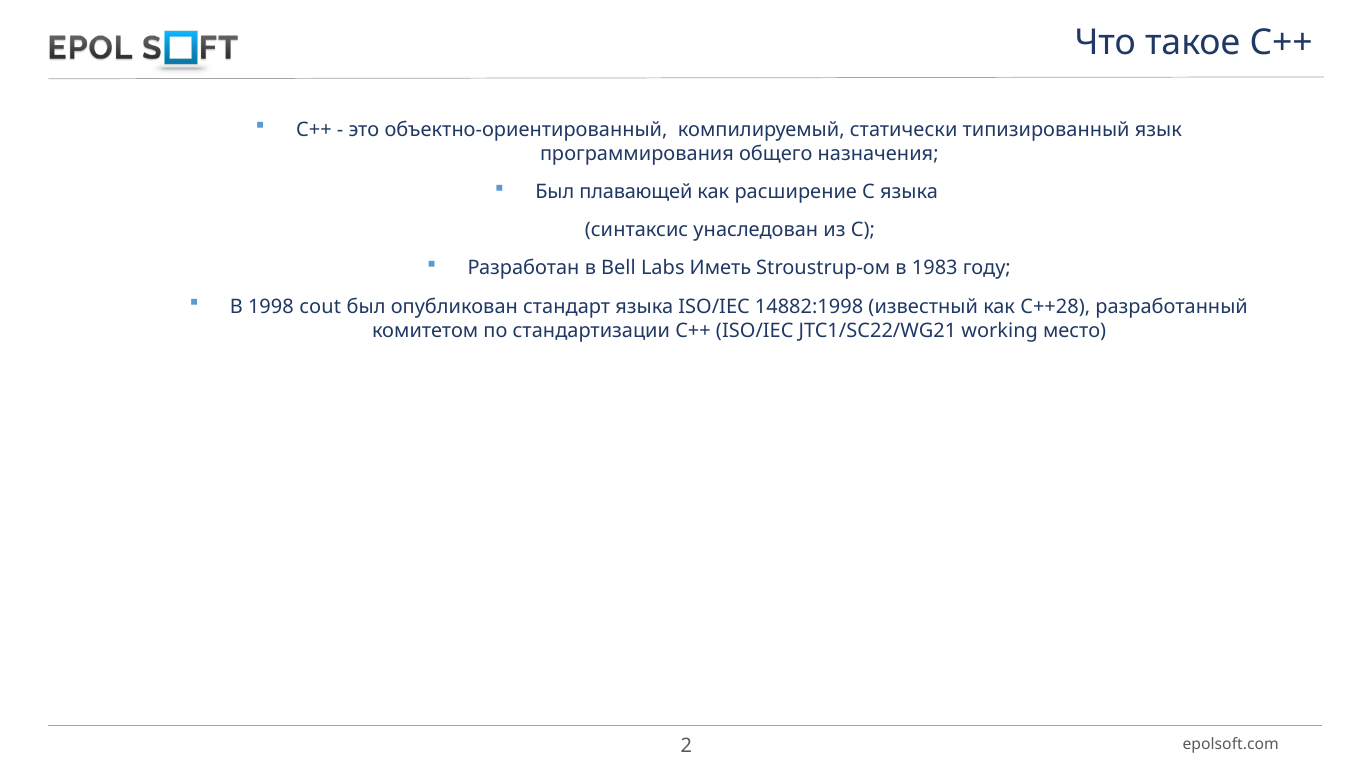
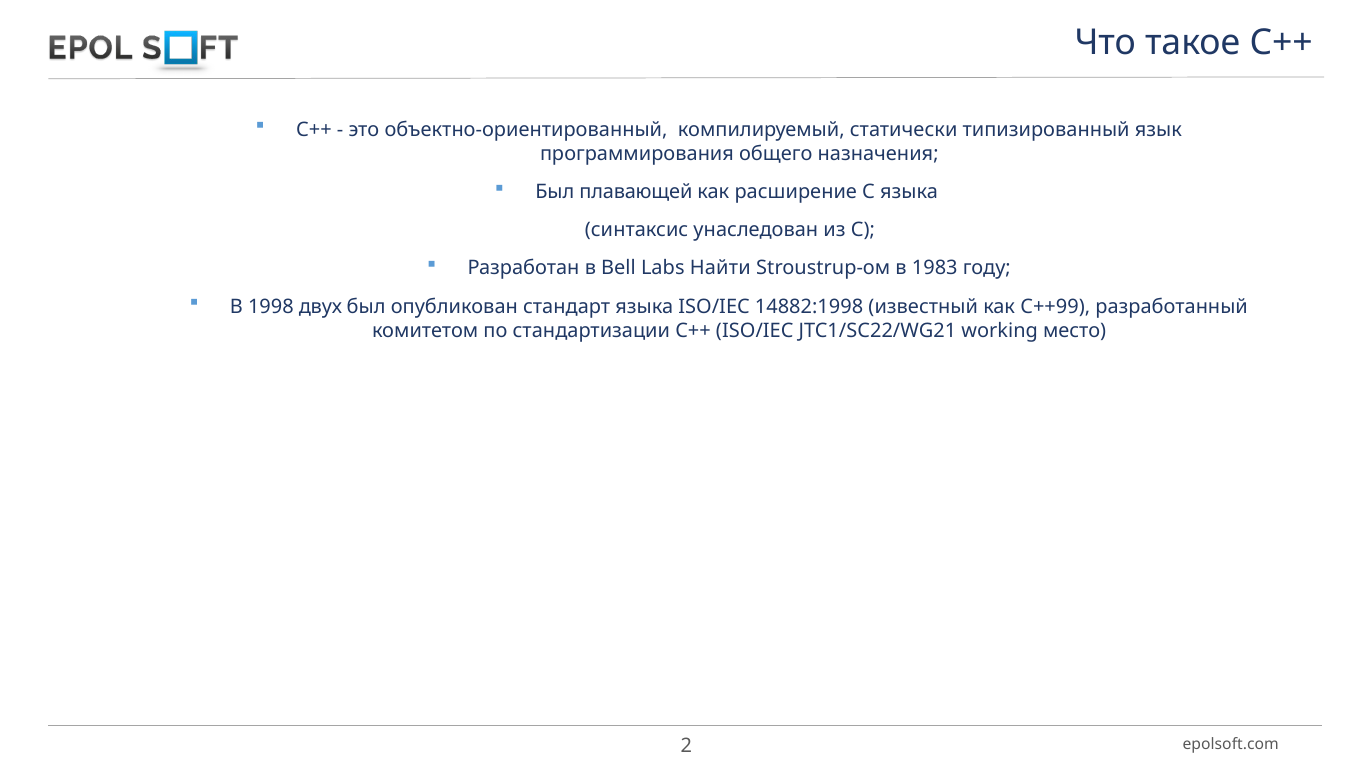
Иметь: Иметь -> Найти (720, 268)
cout: cout -> двух (320, 307)
C++28: C++28 -> C++99 (1055, 307)
